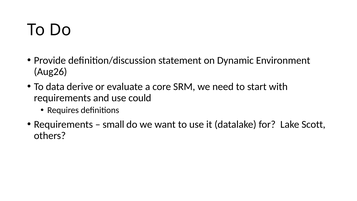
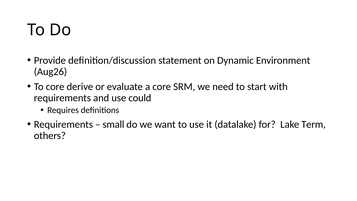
To data: data -> core (55, 87)
Scott: Scott -> Term (314, 124)
